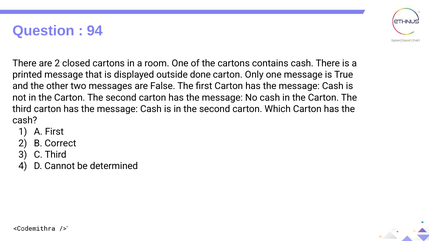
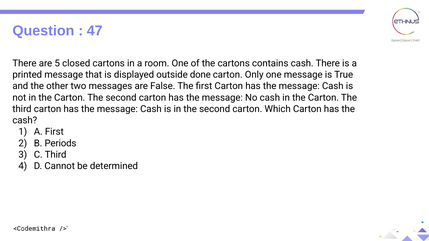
94: 94 -> 47 (95, 31)
are 2: 2 -> 5 (57, 63)
Correct: Correct -> Periods (61, 143)
